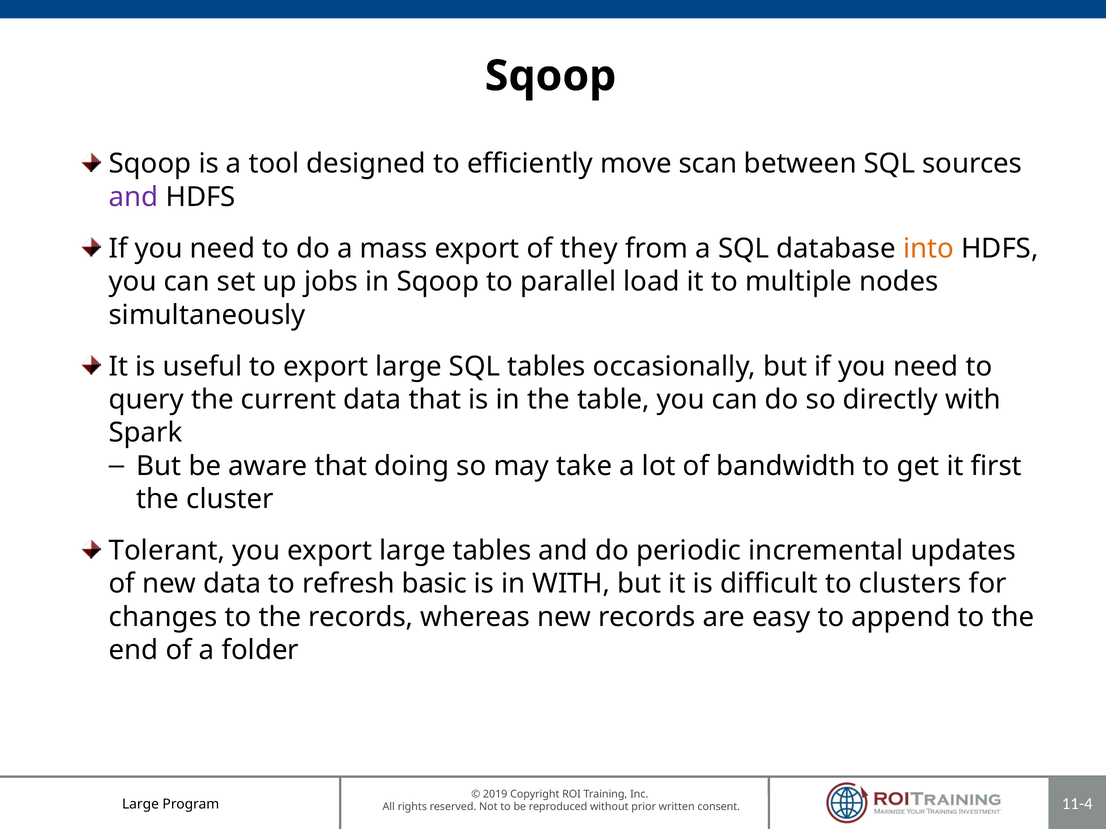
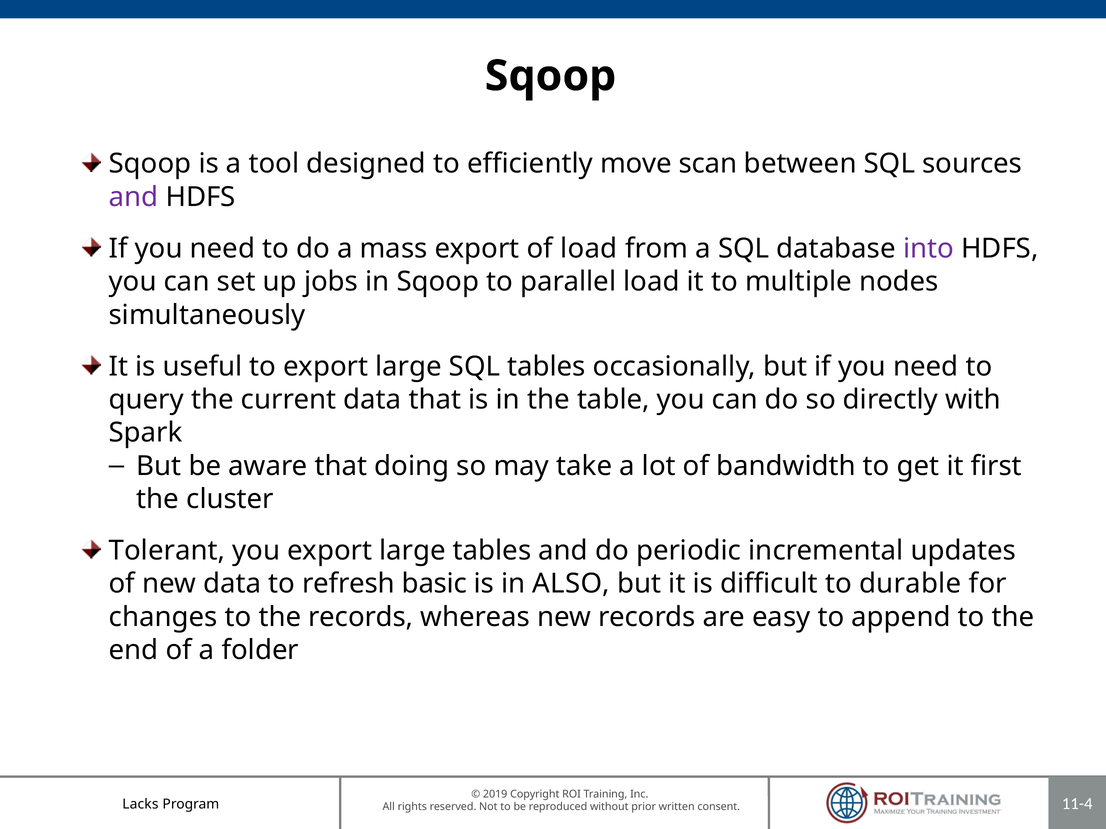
of they: they -> load (589, 249)
into colour: orange -> purple (928, 249)
in WITH: WITH -> ALSO (571, 584)
clusters: clusters -> durable (910, 584)
Large: Large -> Lacks (140, 804)
